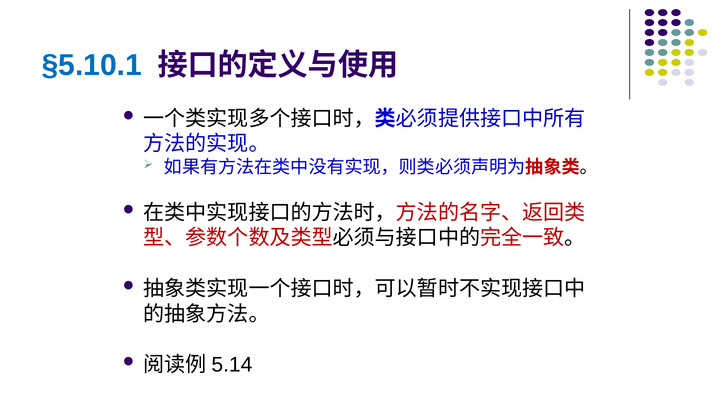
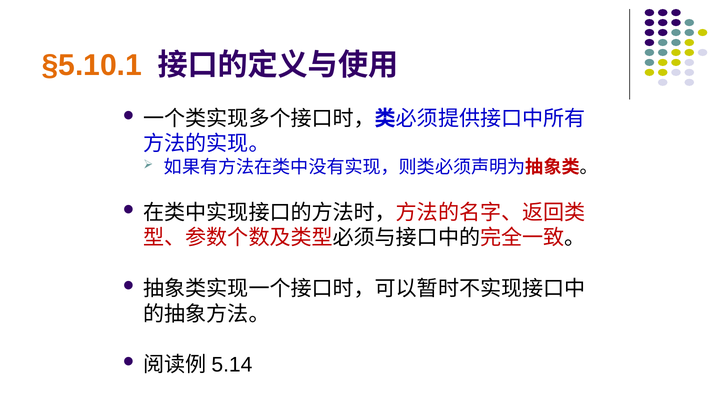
§5.10.1 colour: blue -> orange (92, 65)
